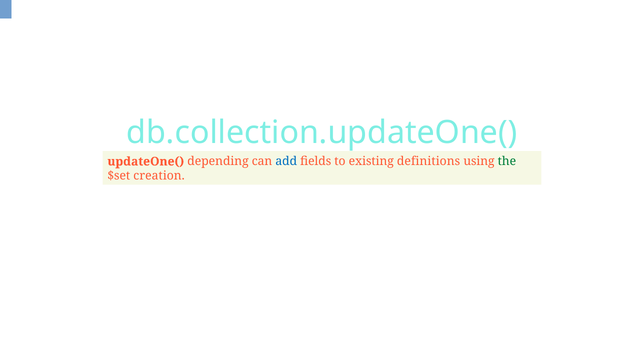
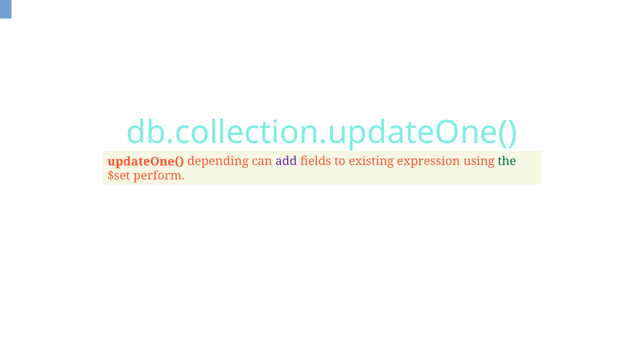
add colour: blue -> purple (286, 162)
definitions: definitions -> expression (429, 162)
creation: creation -> perform (159, 176)
